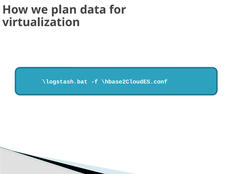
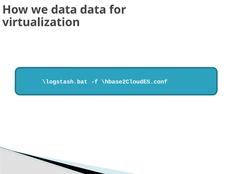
we plan: plan -> data (64, 10)
